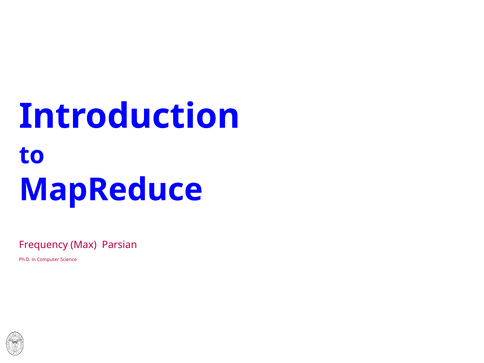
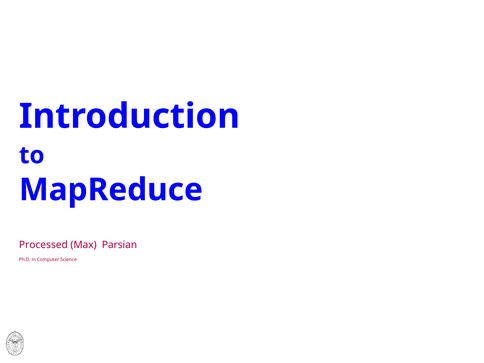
Frequency: Frequency -> Processed (43, 245)
